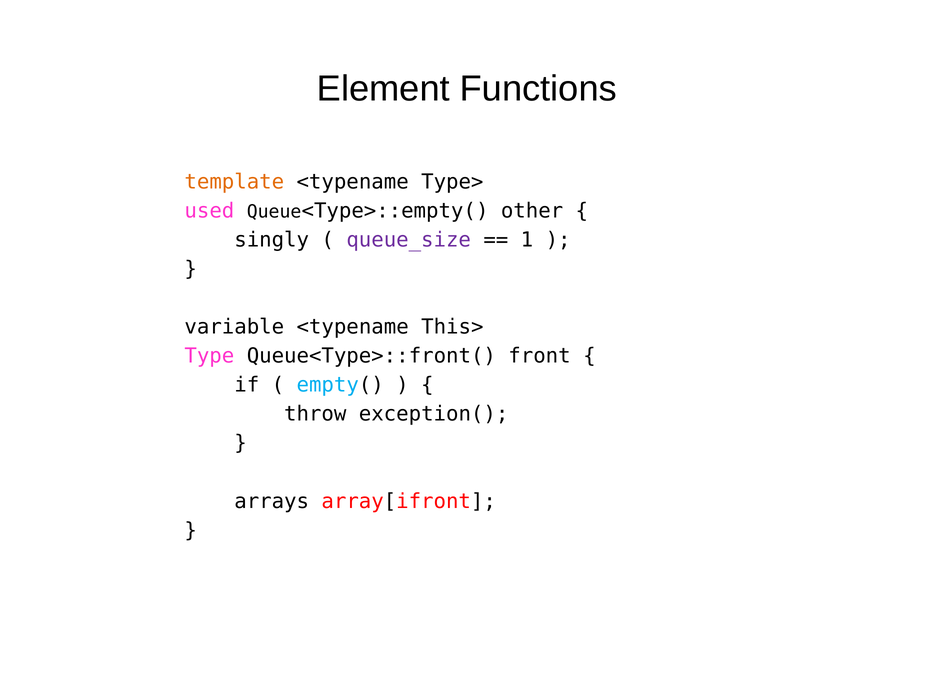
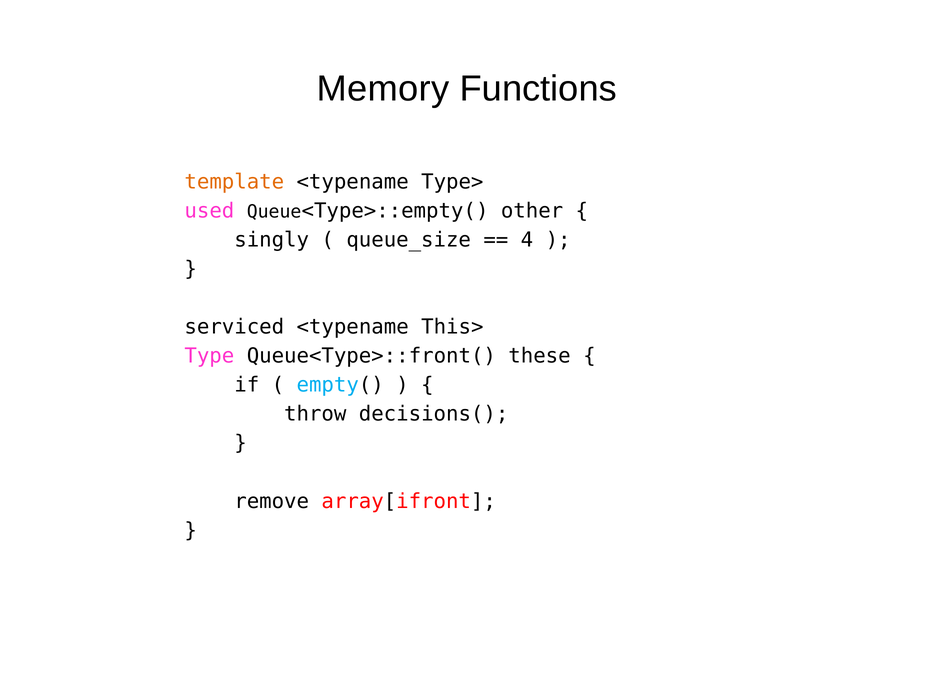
Element: Element -> Memory (383, 89)
queue_size colour: purple -> black (409, 240)
1: 1 -> 4 (527, 240)
variable: variable -> serviced (234, 327)
front: front -> these (540, 356)
exception(: exception( -> decisions( (434, 414)
arrays: arrays -> remove (272, 502)
